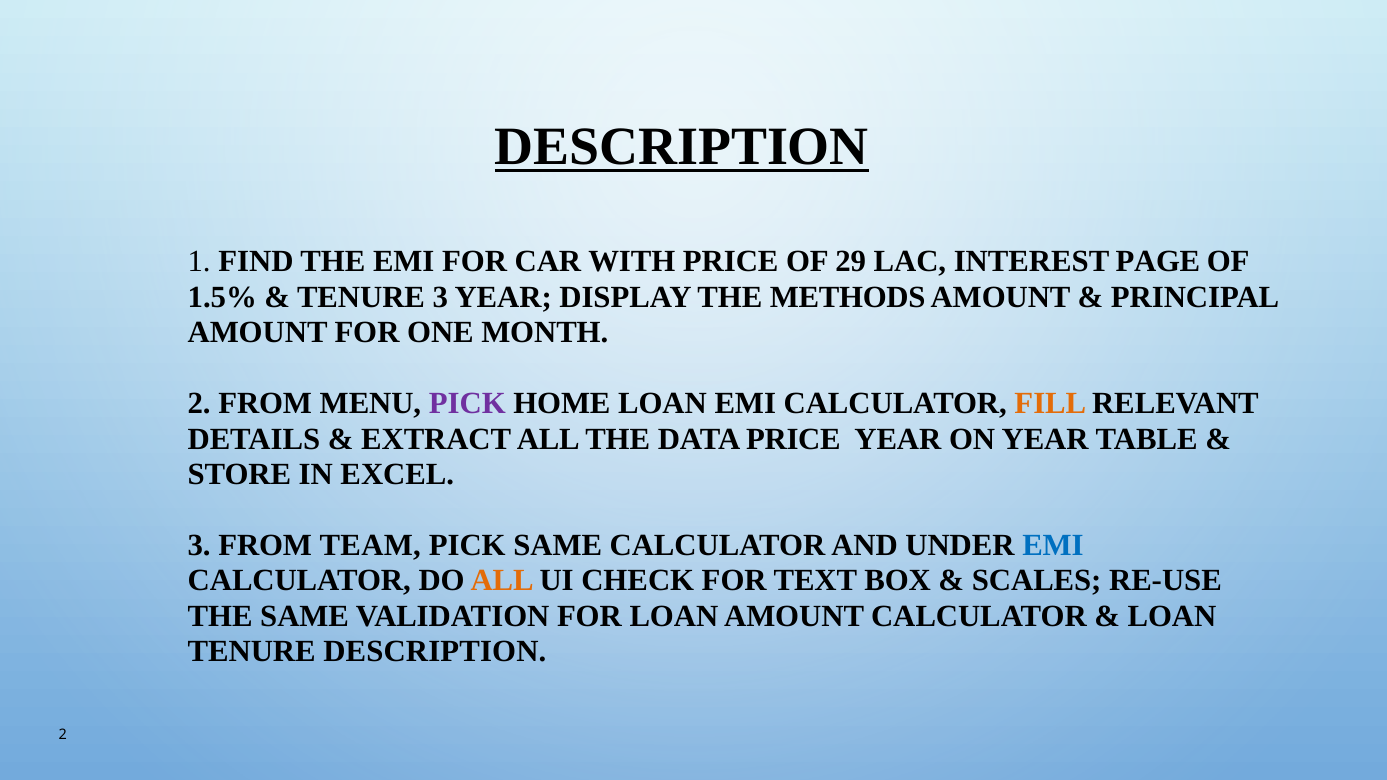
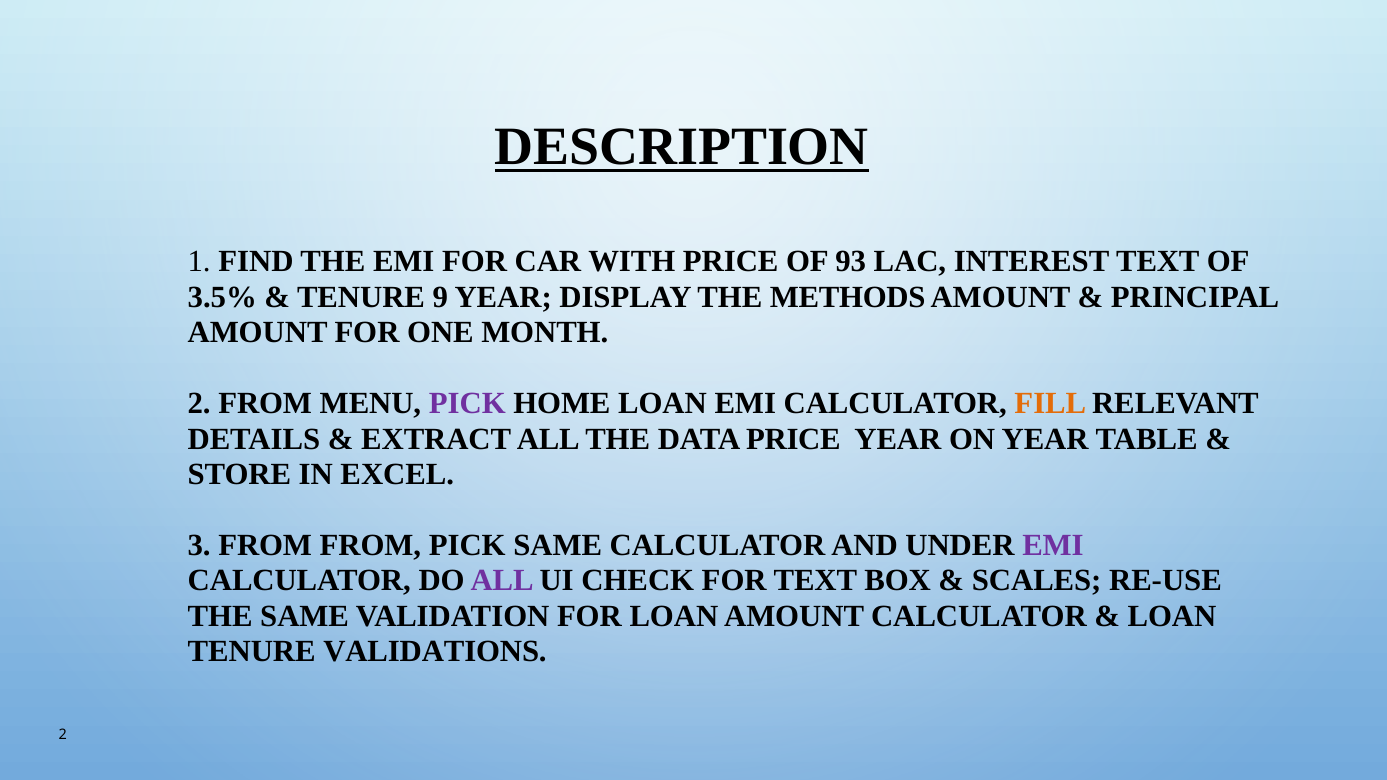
29: 29 -> 93 (851, 262)
INTEREST PAGE: PAGE -> TEXT (1158, 262)
1.5%: 1.5% -> 3.5% (222, 297)
TENURE 3: 3 -> 9 (440, 297)
FROM TEAM: TEAM -> FROM (370, 545)
EMI colour: blue -> purple (1053, 545)
ALL colour: orange -> purple (502, 581)
TENURE DESCRIPTION: DESCRIPTION -> VALIDATIONS (435, 652)
